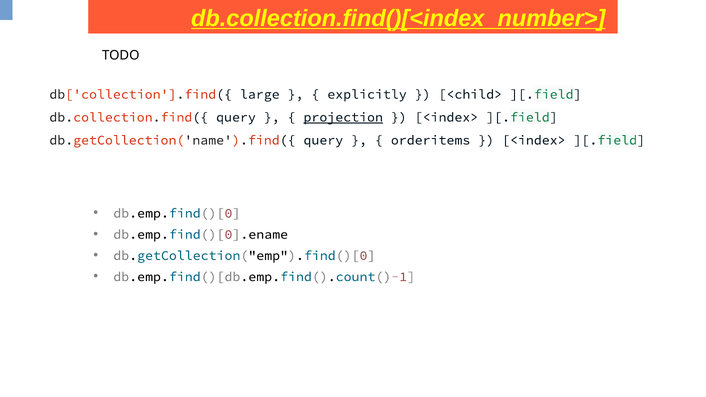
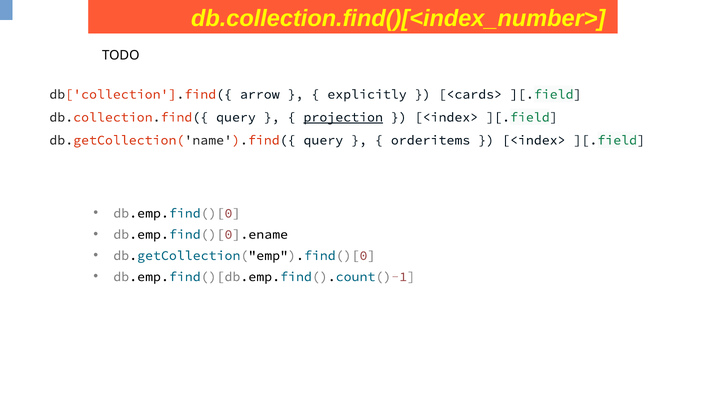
db.collection.find()[<index_number> underline: present -> none (398, 18)
large: large -> arrow (260, 94)
<child>: <child> -> <cards> (470, 94)
